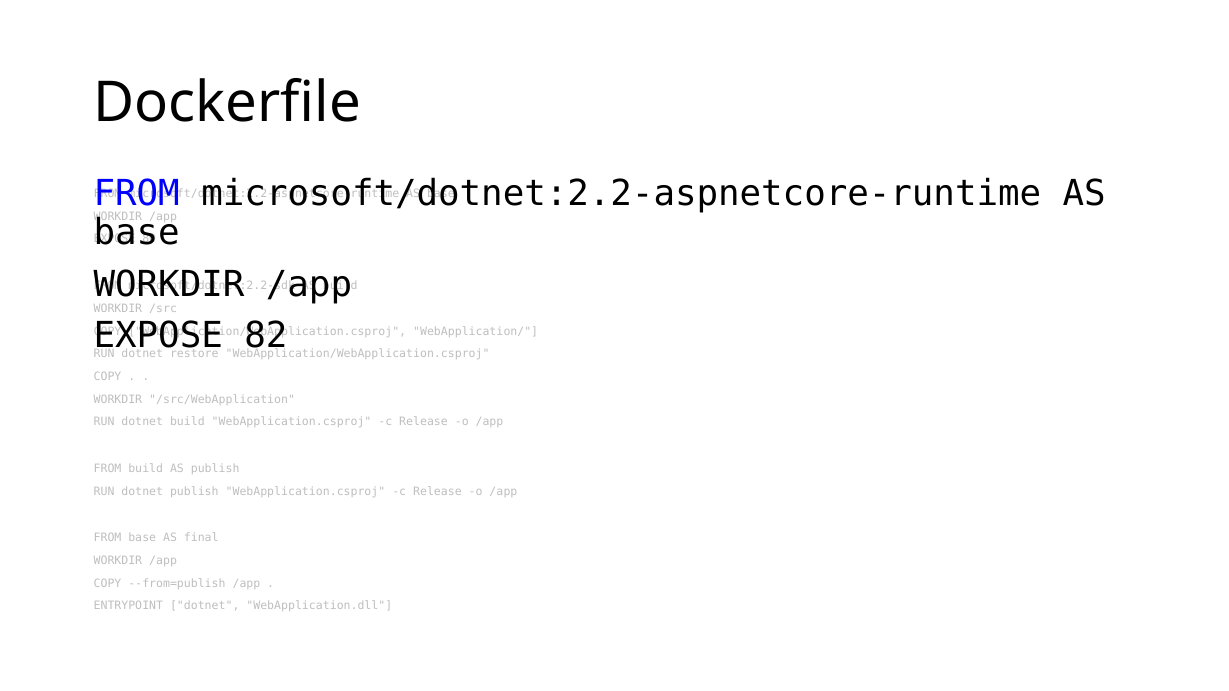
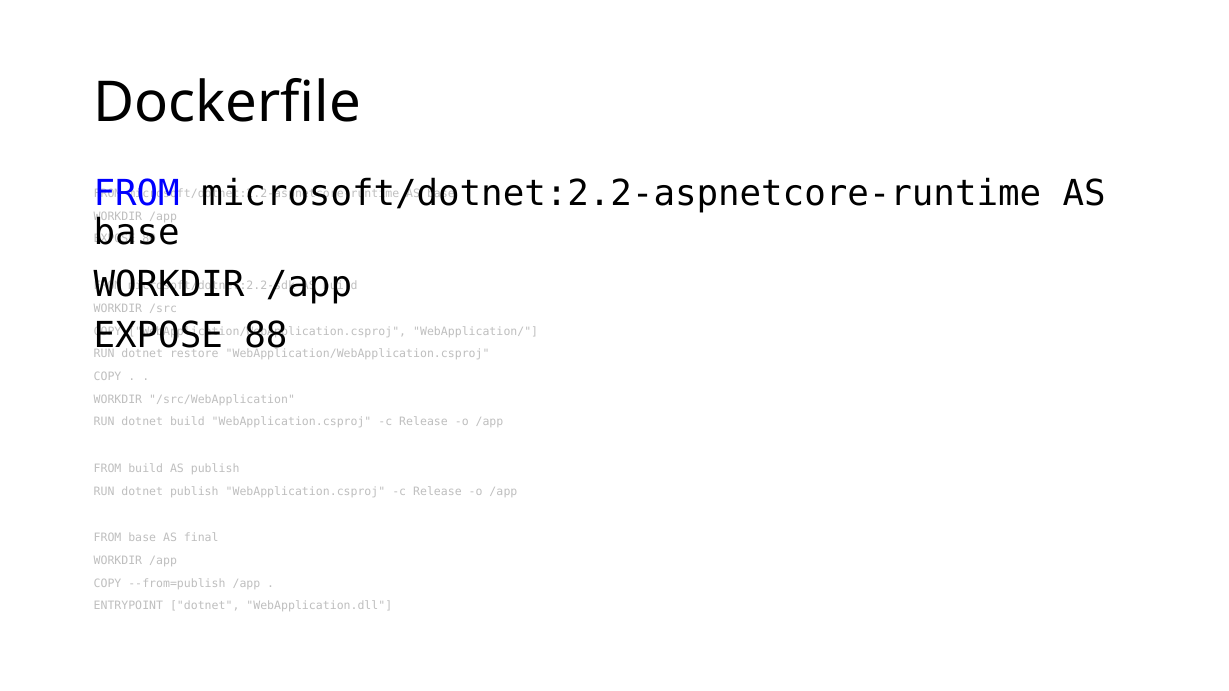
82: 82 -> 88 (266, 336)
